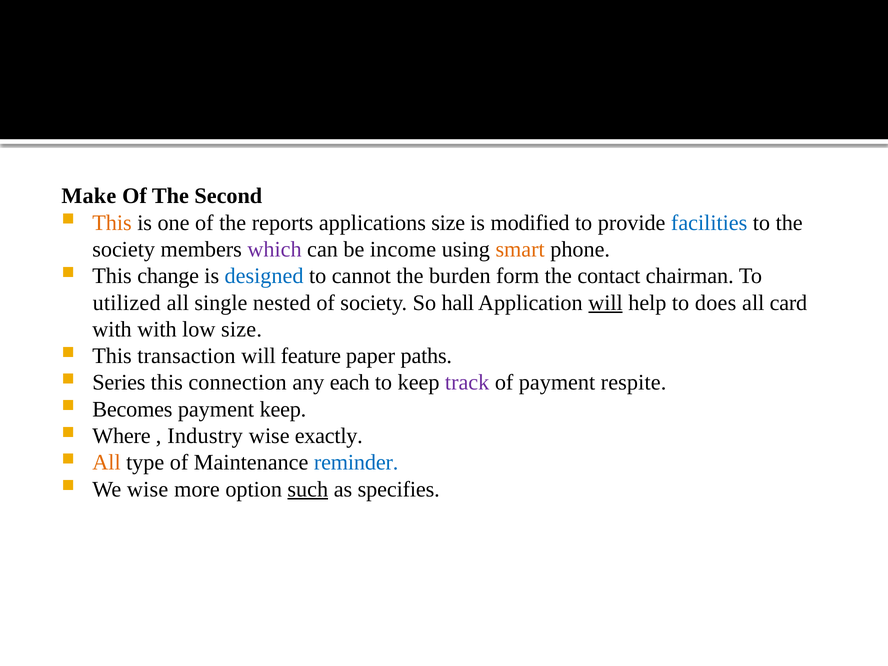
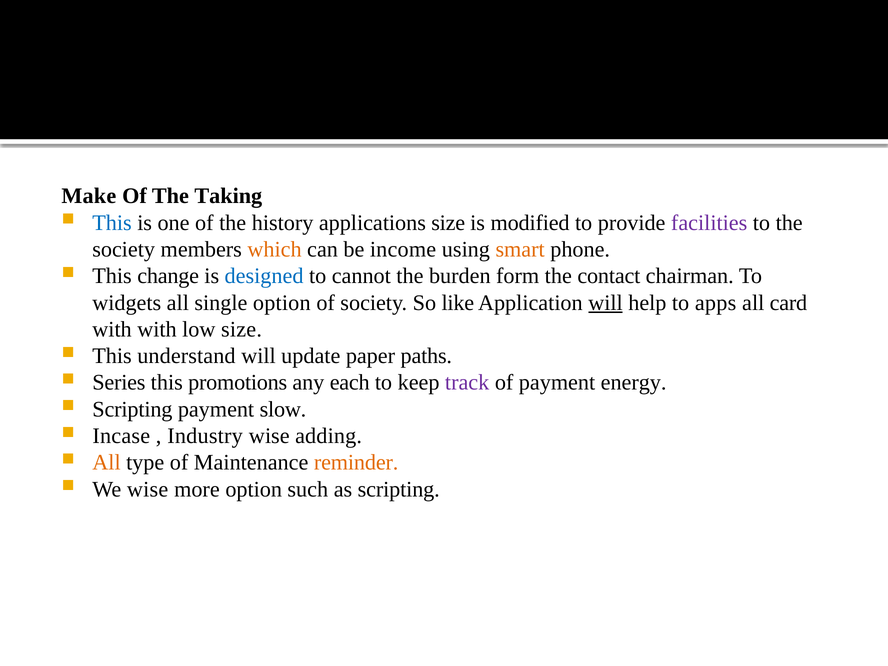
Second: Second -> Taking (228, 196)
This colour: orange -> blue (112, 223)
reports: reports -> history (283, 223)
facilities colour: blue -> purple (709, 223)
which colour: purple -> orange (275, 249)
utilized: utilized -> widgets (127, 303)
single nested: nested -> option (282, 303)
hall: hall -> like (458, 303)
does: does -> apps (716, 303)
transaction: transaction -> understand (186, 356)
feature: feature -> update (311, 356)
connection: connection -> promotions (238, 383)
respite: respite -> energy (634, 383)
Becomes: Becomes -> Scripting (132, 409)
payment keep: keep -> slow (283, 409)
Where: Where -> Incase (121, 436)
exactly: exactly -> adding (329, 436)
reminder colour: blue -> orange (356, 463)
such underline: present -> none (308, 489)
as specifies: specifies -> scripting (399, 489)
